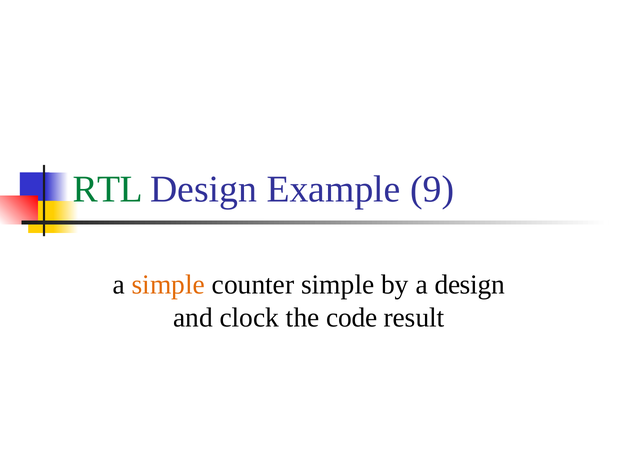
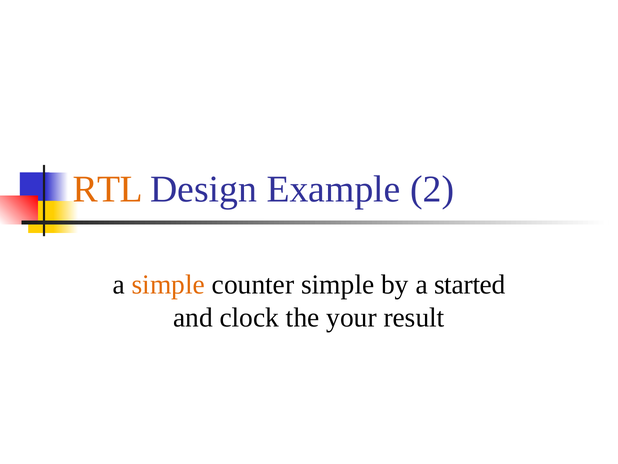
RTL colour: green -> orange (108, 189)
9: 9 -> 2 (432, 189)
a design: design -> started (470, 284)
code: code -> your (352, 317)
